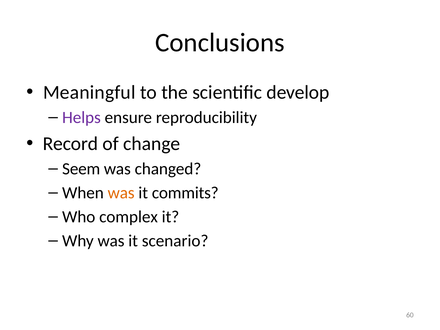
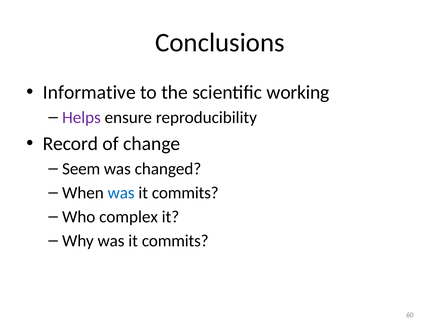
Meaningful: Meaningful -> Informative (89, 92)
develop: develop -> working (298, 92)
was colour: orange -> blue (121, 193)
Why was it scenario: scenario -> commits (175, 241)
